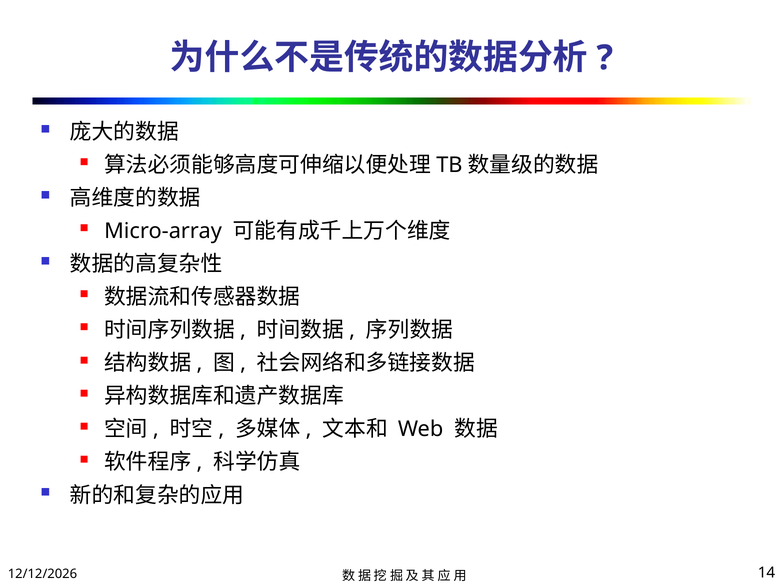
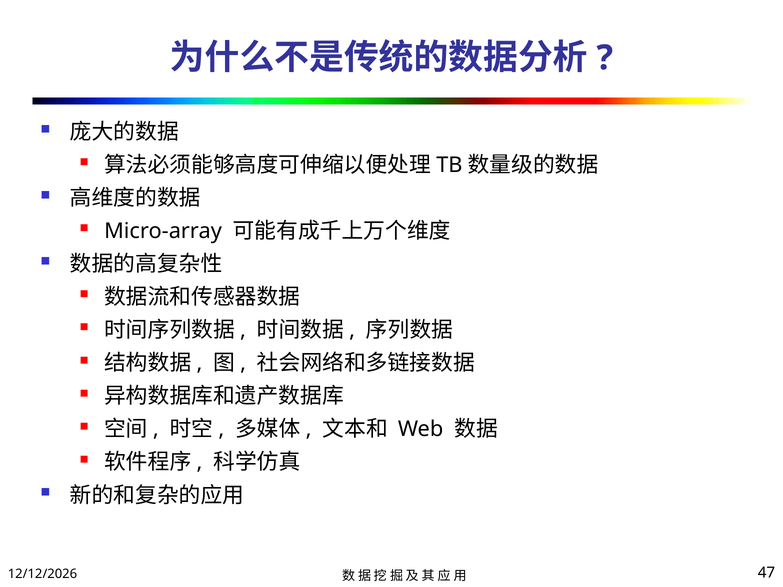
14: 14 -> 47 (766, 573)
